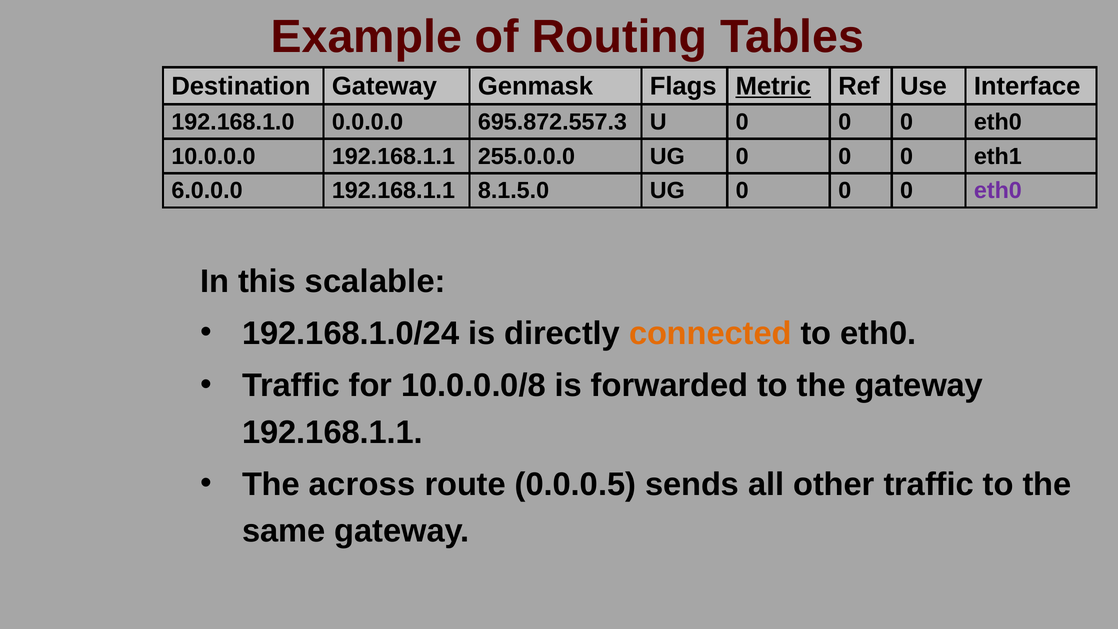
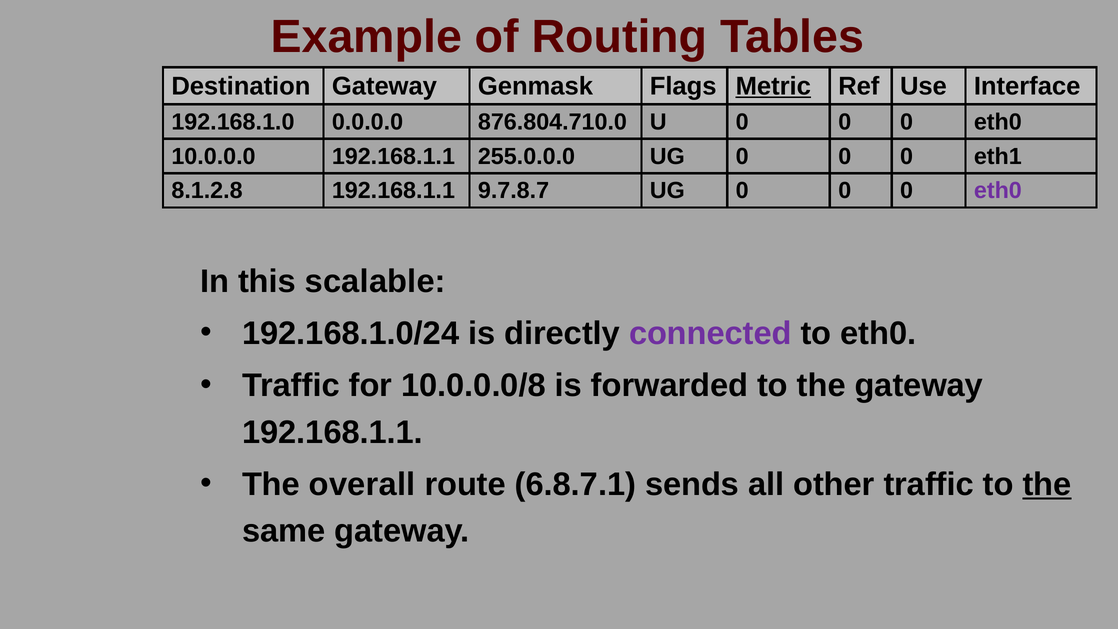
695.872.557.3: 695.872.557.3 -> 876.804.710.0 (552, 122)
6.0.0.0: 6.0.0.0 -> 8.1.2.8 (207, 191)
8.1.5.0: 8.1.5.0 -> 9.7.8.7 (514, 191)
connected colour: orange -> purple (710, 333)
across: across -> overall (362, 484)
0.0.0.5: 0.0.0.5 -> 6.8.7.1 (575, 484)
the underline: none -> present (1047, 484)
